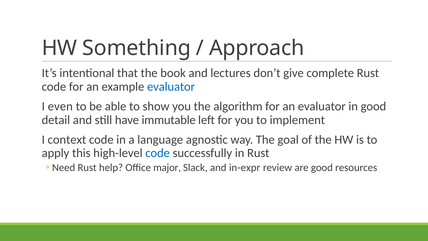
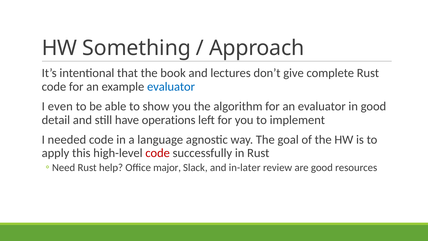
immutable: immutable -> operations (169, 120)
context: context -> needed (67, 139)
code colour: blue -> red (158, 153)
in-expr: in-expr -> in-later (245, 167)
